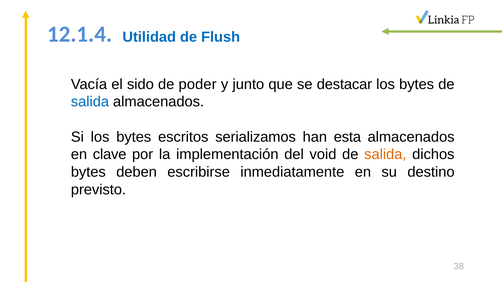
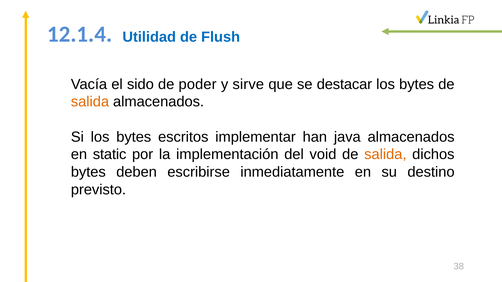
junto: junto -> sirve (248, 84)
salida colour: blue -> orange (90, 102)
serializamos: serializamos -> implementar (256, 137)
esta: esta -> java (347, 137)
clave: clave -> static (110, 155)
